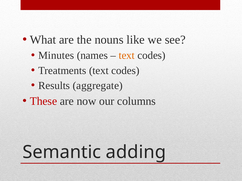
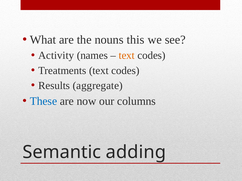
like: like -> this (136, 40)
Minutes: Minutes -> Activity (56, 56)
These colour: red -> blue (43, 101)
